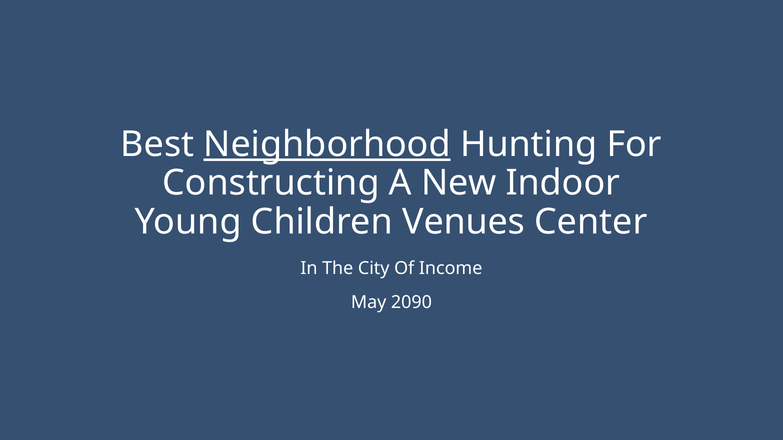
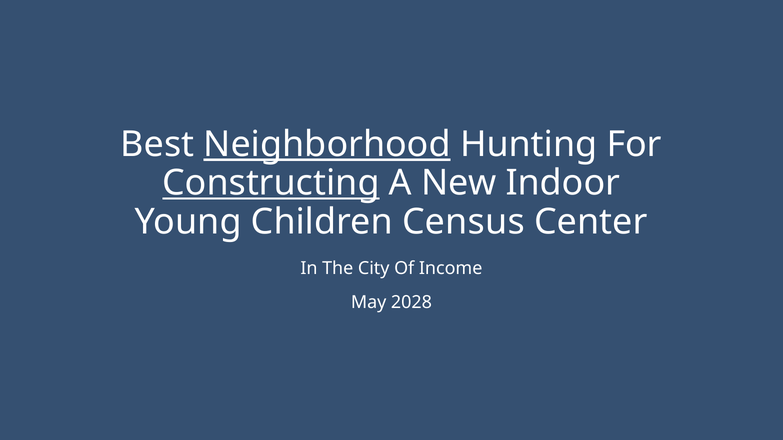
Constructing underline: none -> present (271, 183)
Venues: Venues -> Census (463, 222)
2090: 2090 -> 2028 (411, 303)
